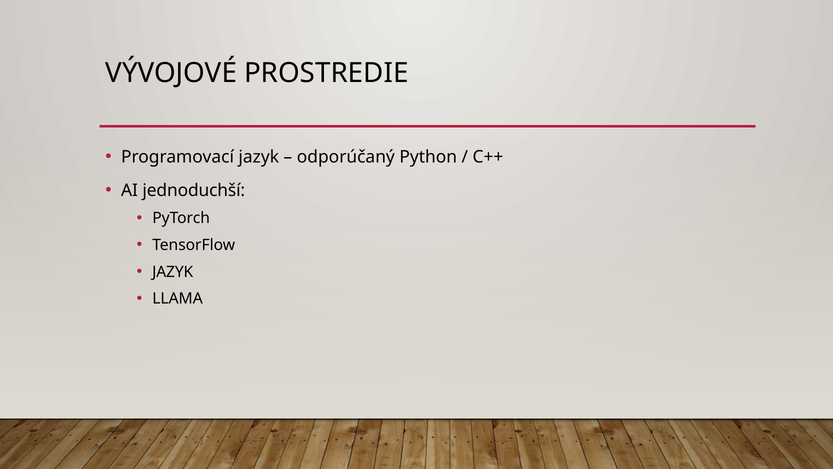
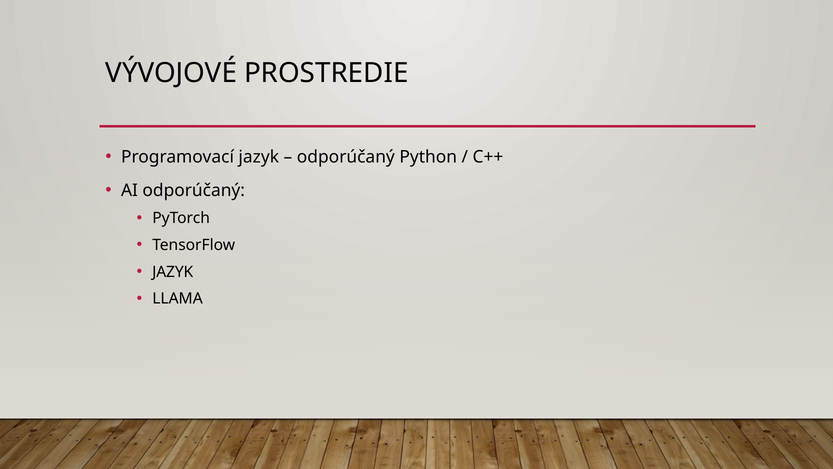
AI jednoduchší: jednoduchší -> odporúčaný (194, 190)
